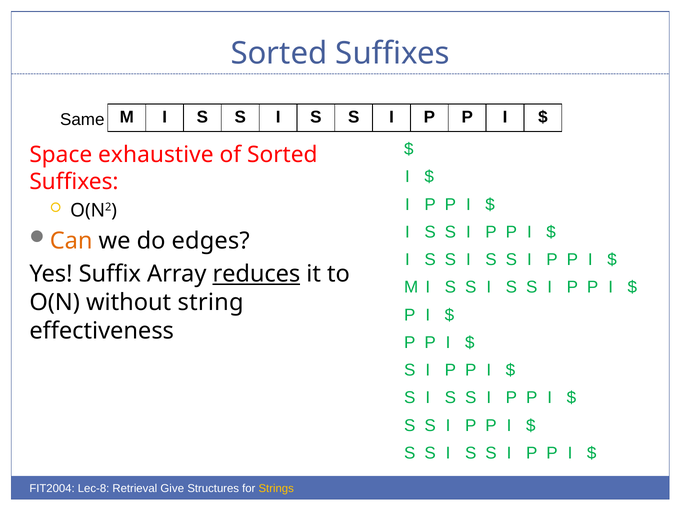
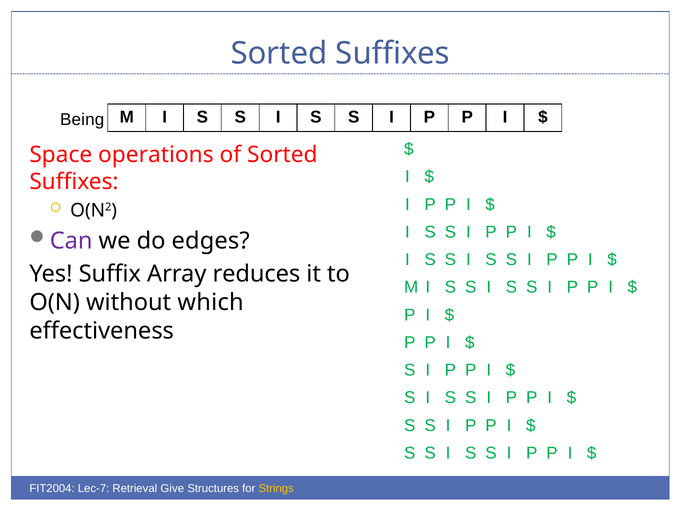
Same: Same -> Being (82, 120)
exhaustive: exhaustive -> operations (156, 154)
Can colour: orange -> purple (71, 241)
reduces underline: present -> none (256, 274)
string: string -> which (211, 302)
Lec-8: Lec-8 -> Lec-7 (94, 488)
